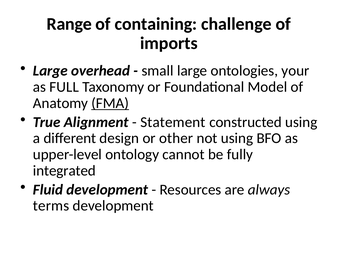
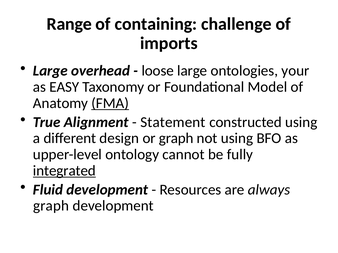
small: small -> loose (158, 71)
FULL: FULL -> EASY (64, 87)
or other: other -> graph (176, 139)
integrated underline: none -> present (64, 171)
terms: terms -> graph (51, 206)
